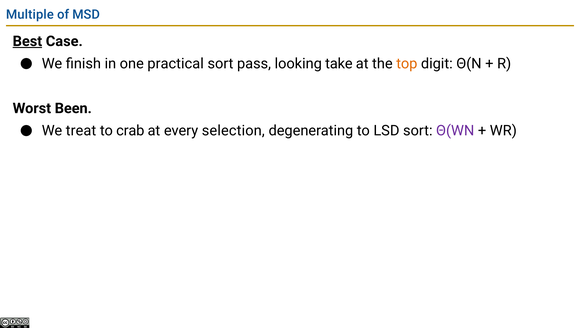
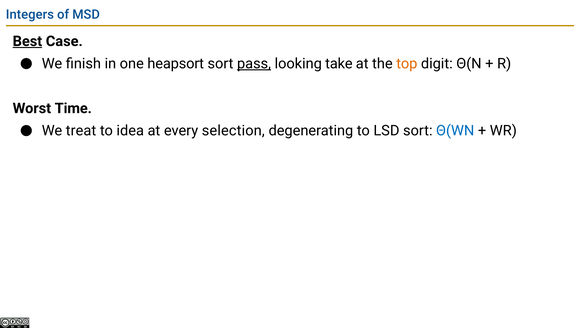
Multiple: Multiple -> Integers (30, 15)
practical: practical -> heapsort (176, 64)
pass underline: none -> present (254, 64)
Been: Been -> Time (73, 108)
crab: crab -> idea (130, 131)
Θ(WN colour: purple -> blue (455, 131)
